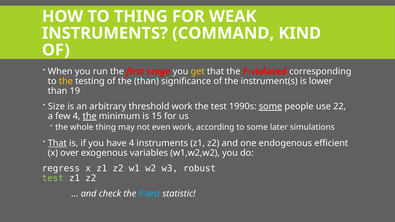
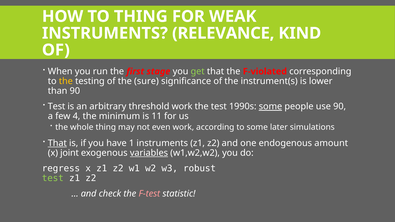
COMMAND: COMMAND -> RELEVANCE (223, 33)
get colour: yellow -> light green (198, 71)
the than: than -> sure (146, 81)
than 19: 19 -> 90 (75, 91)
Size: Size -> Test (57, 107)
use 22: 22 -> 90 (340, 107)
the underline: present -> none (90, 116)
15: 15 -> 11 (157, 116)
have 4: 4 -> 1 (132, 143)
efficient: efficient -> amount (331, 143)
over: over -> joint (70, 153)
variables underline: none -> present (149, 153)
F-test colour: light blue -> pink (149, 194)
